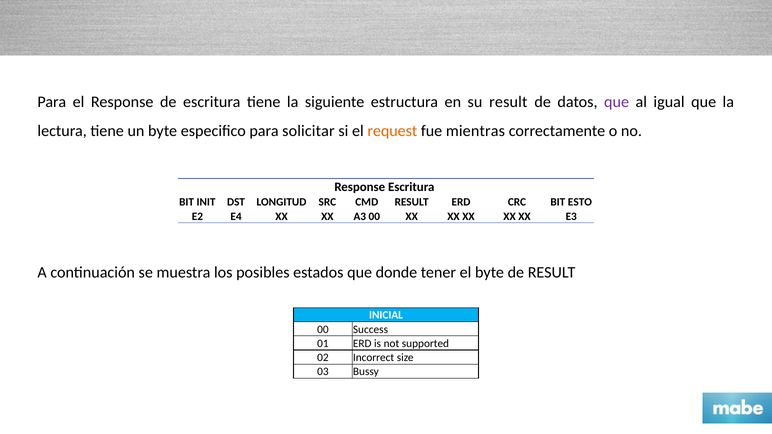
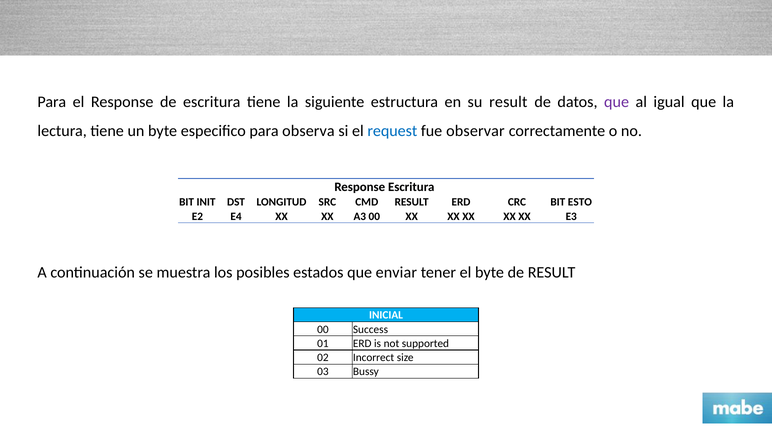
solicitar: solicitar -> observa (308, 131)
request colour: orange -> blue (392, 131)
mientras: mientras -> observar (475, 131)
donde: donde -> enviar (396, 273)
